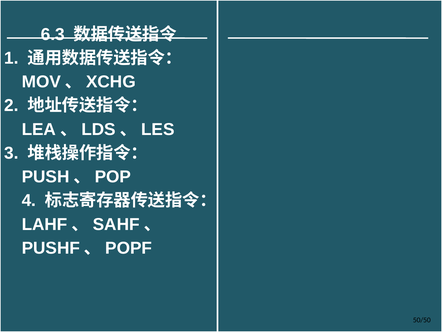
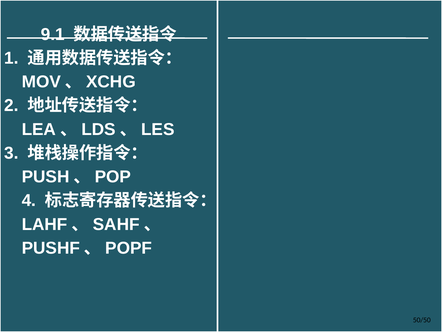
6.3: 6.3 -> 9.1 (53, 34)
